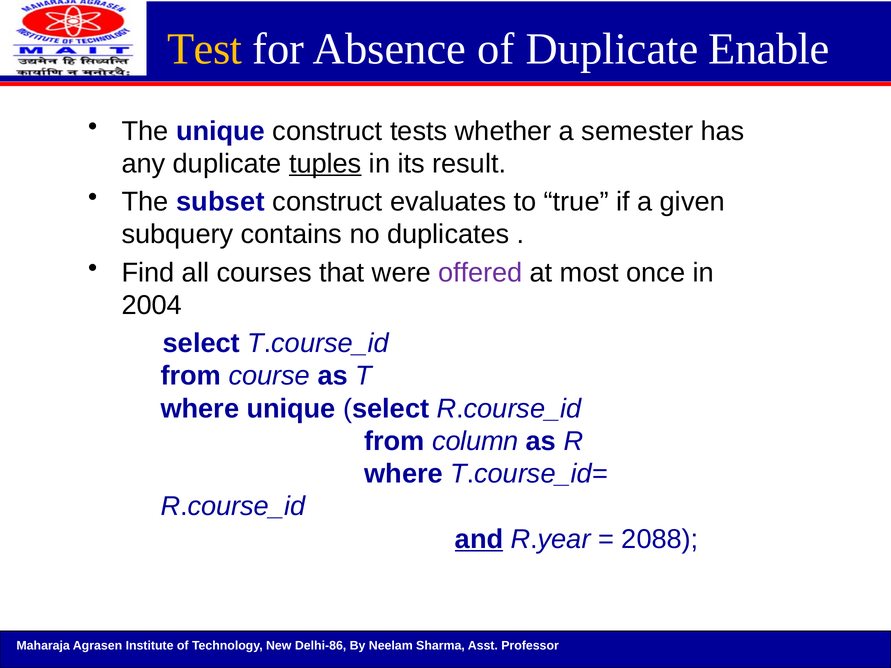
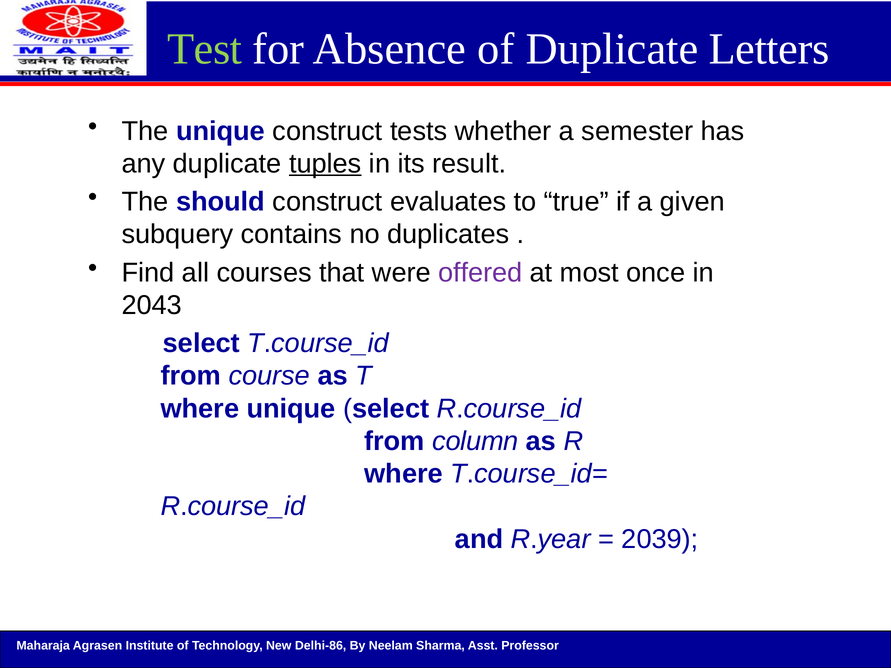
Test colour: yellow -> light green (205, 49)
Enable: Enable -> Letters (769, 49)
subset: subset -> should (220, 202)
2004: 2004 -> 2043 (152, 305)
and underline: present -> none (479, 539)
2088: 2088 -> 2039 (660, 539)
